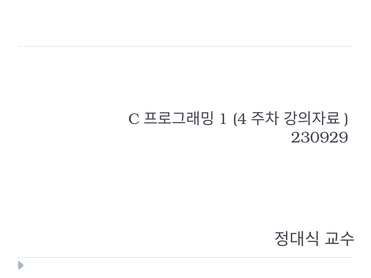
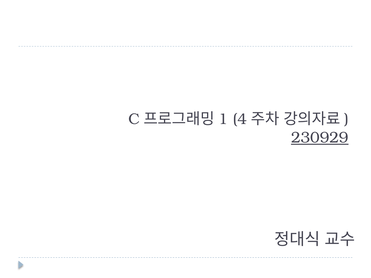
230929 underline: none -> present (320, 138)
